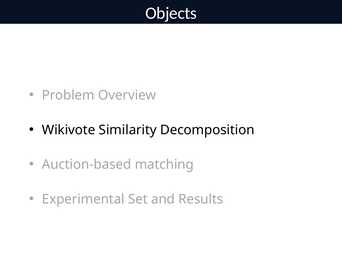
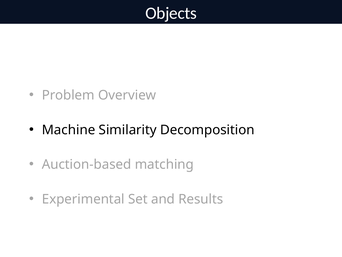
Wikivote: Wikivote -> Machine (69, 130)
